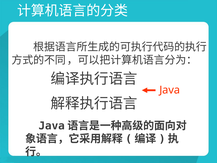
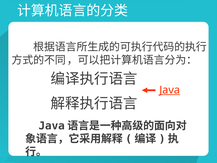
Java underline: none -> present (170, 90)
